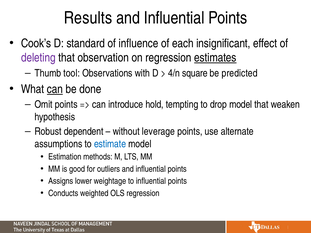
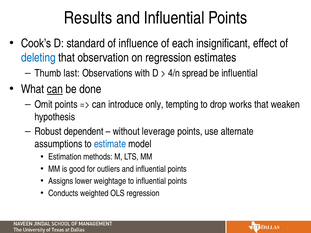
deleting colour: purple -> blue (38, 58)
estimates underline: present -> none (215, 58)
tool: tool -> last (72, 73)
square: square -> spread (195, 73)
be predicted: predicted -> influential (240, 73)
hold: hold -> only (155, 105)
drop model: model -> works (241, 105)
